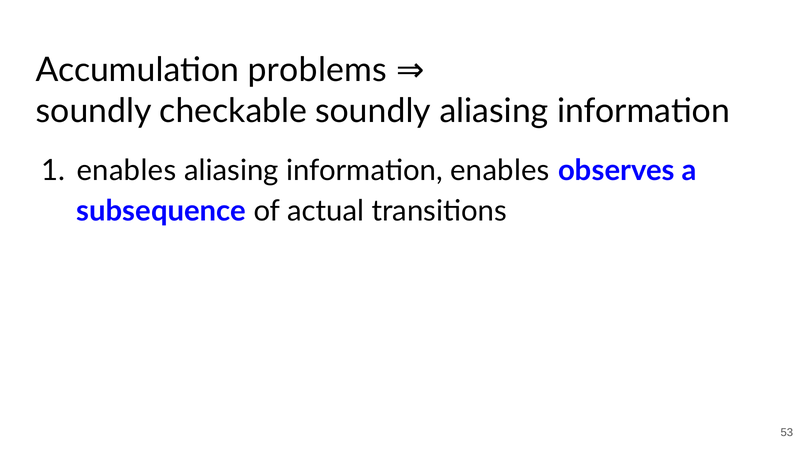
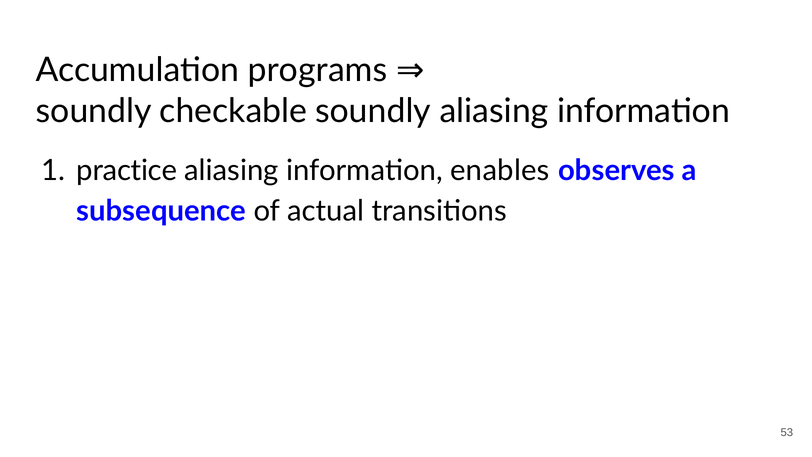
problems: problems -> programs (318, 70)
enables: enables -> practice (127, 171)
